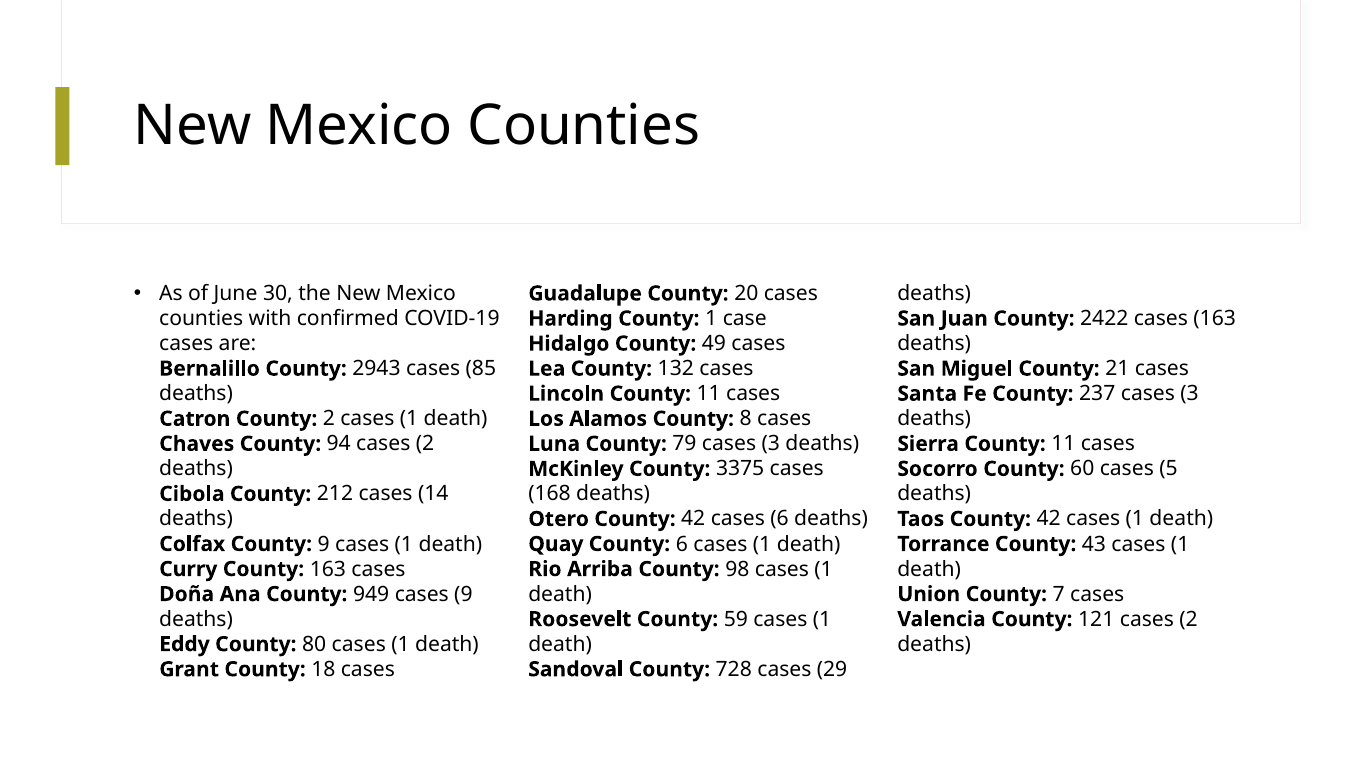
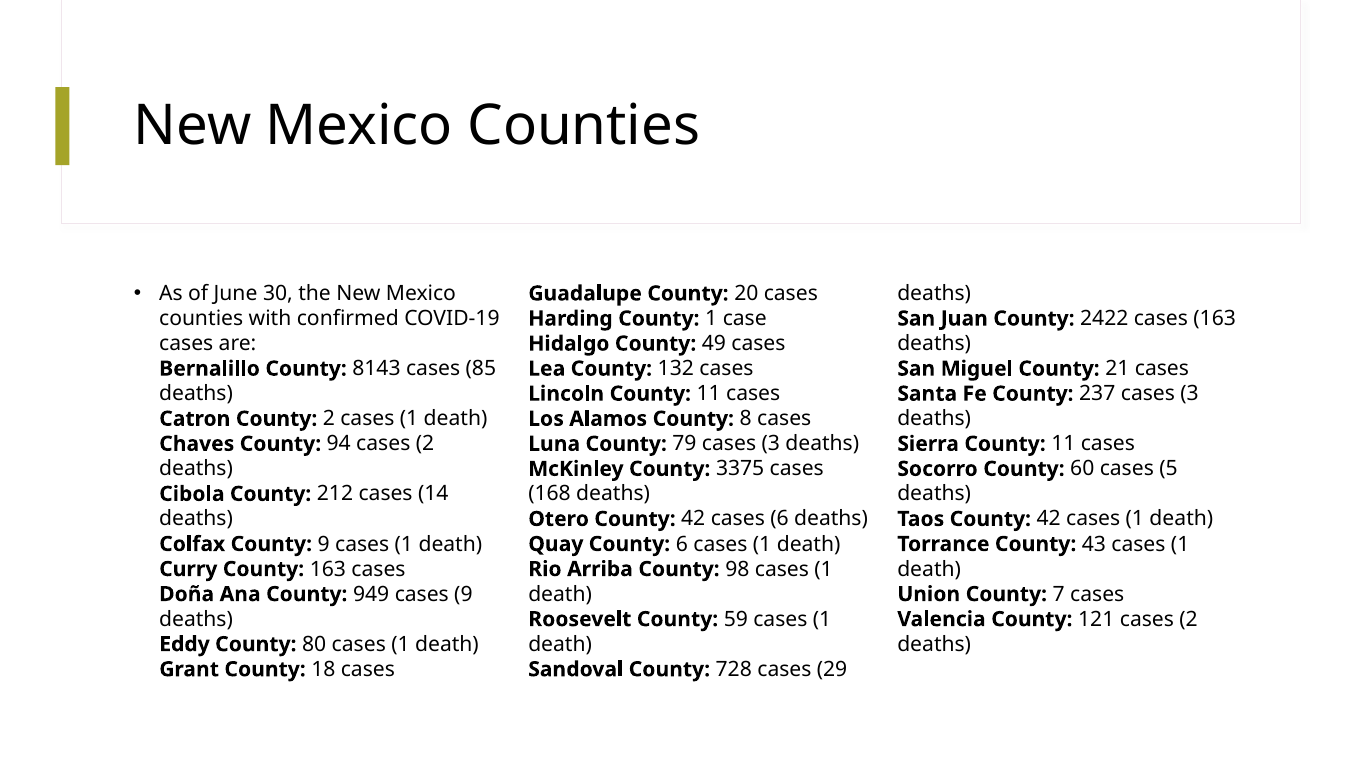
2943: 2943 -> 8143 (377, 369)
